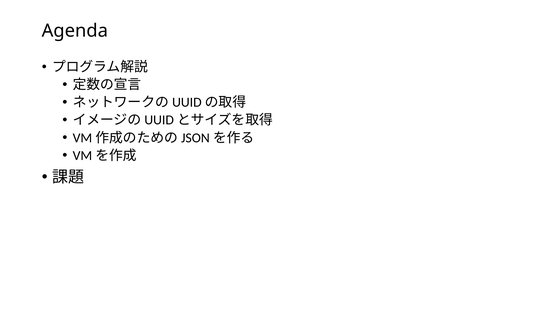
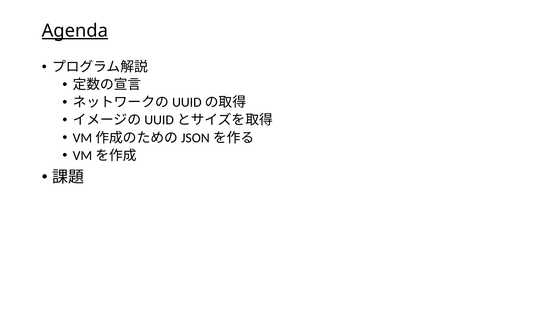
Agenda underline: none -> present (75, 31)
